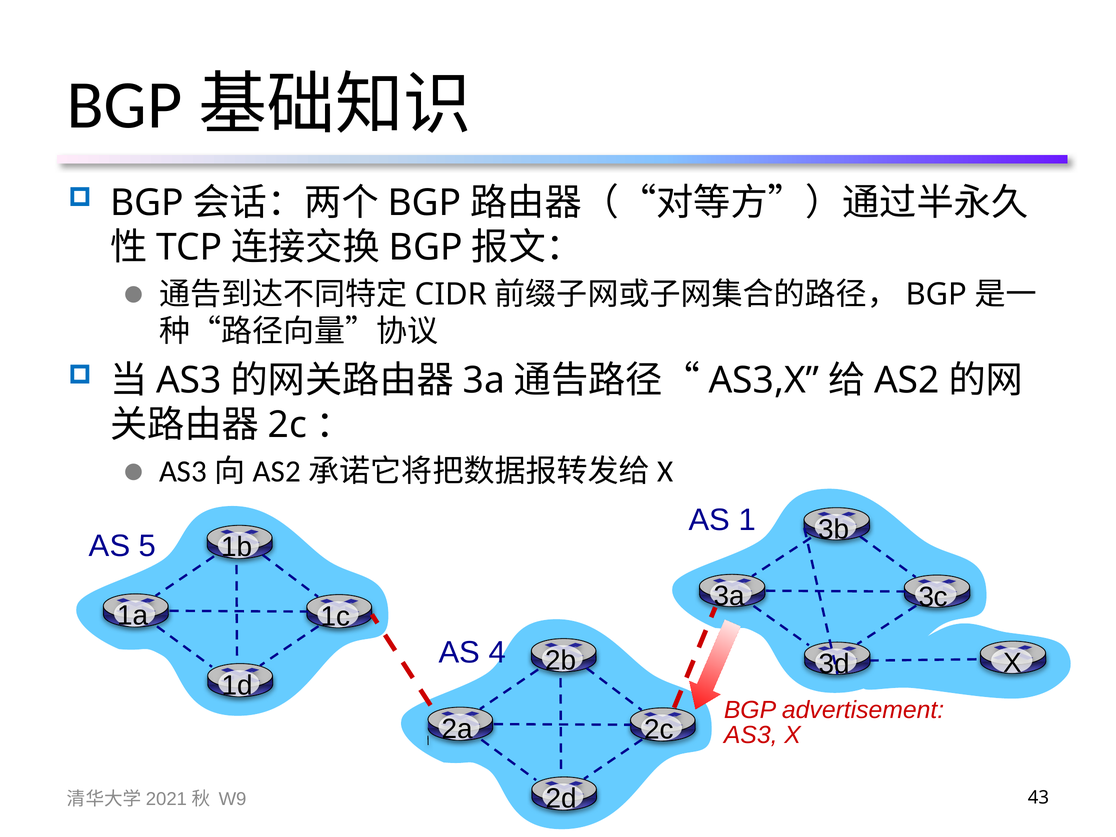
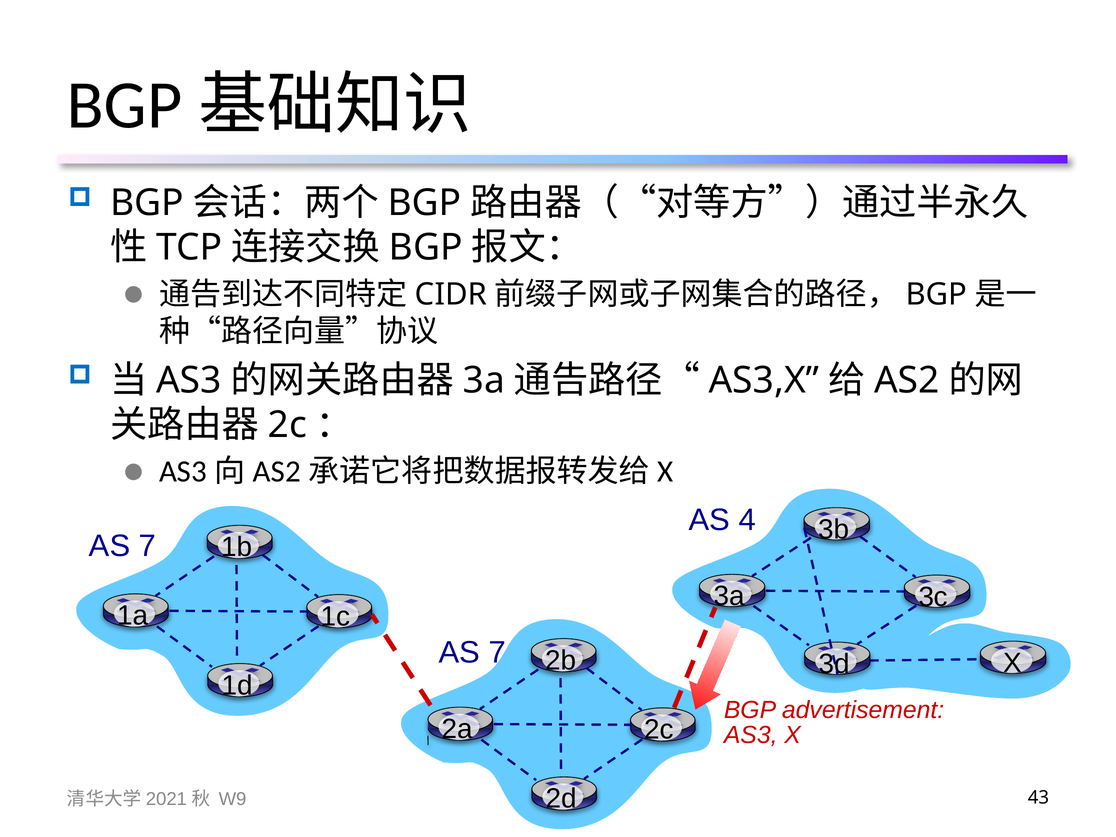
1: 1 -> 4 (747, 520)
5: 5 -> 7 (148, 546)
4: 4 -> 7 (497, 653)
